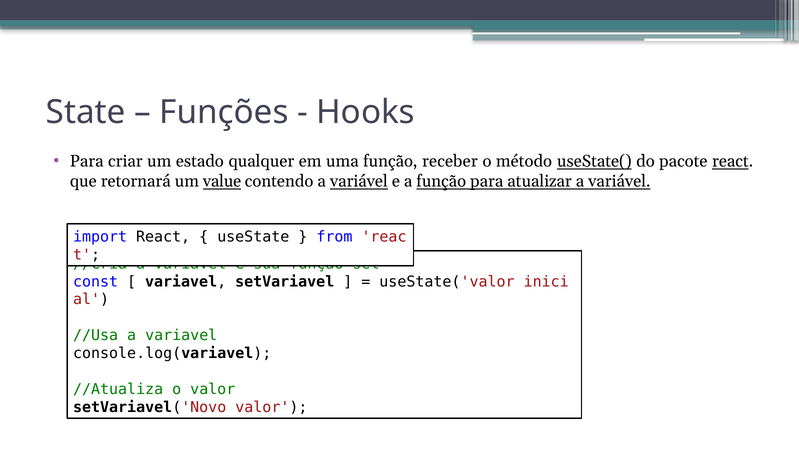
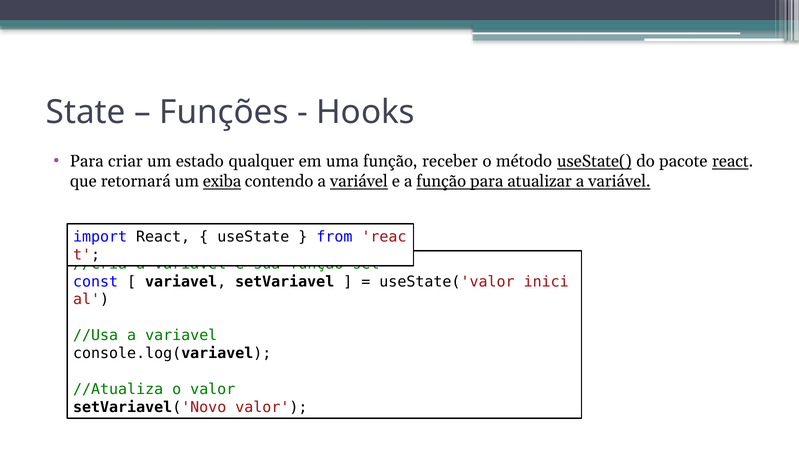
value: value -> exiba (222, 182)
